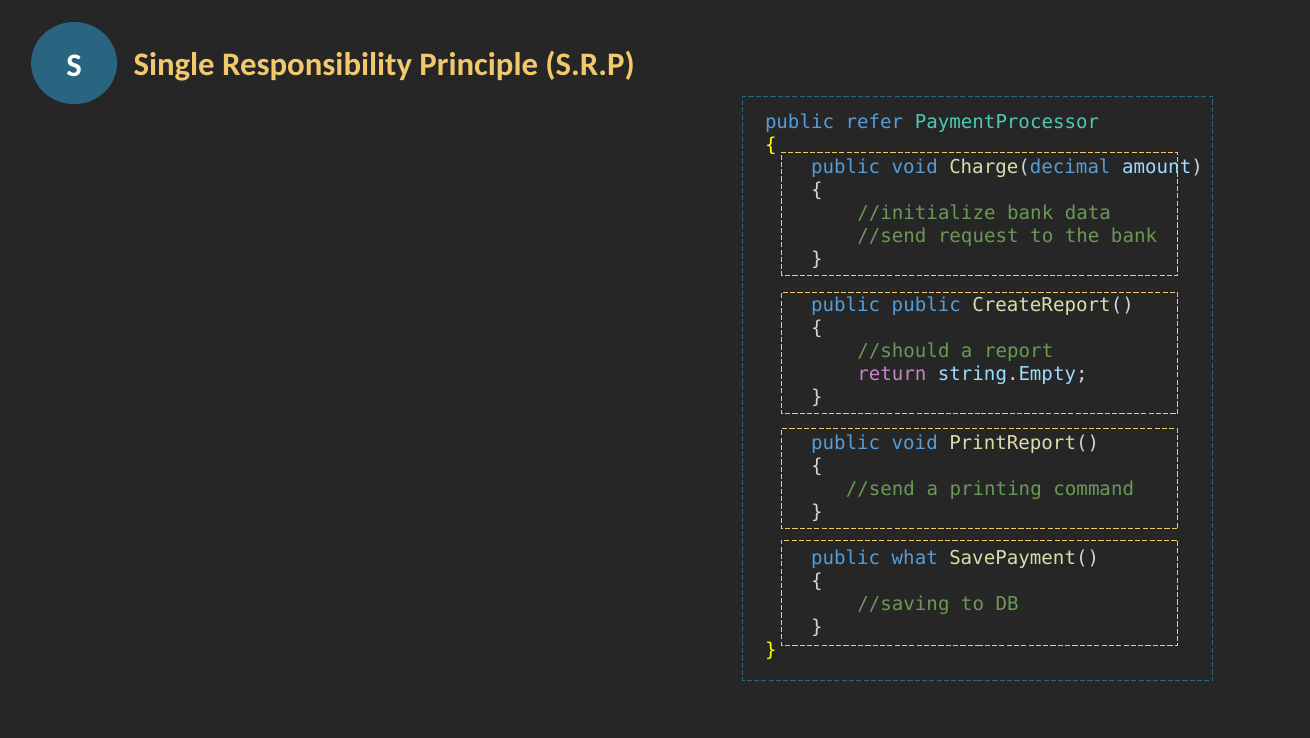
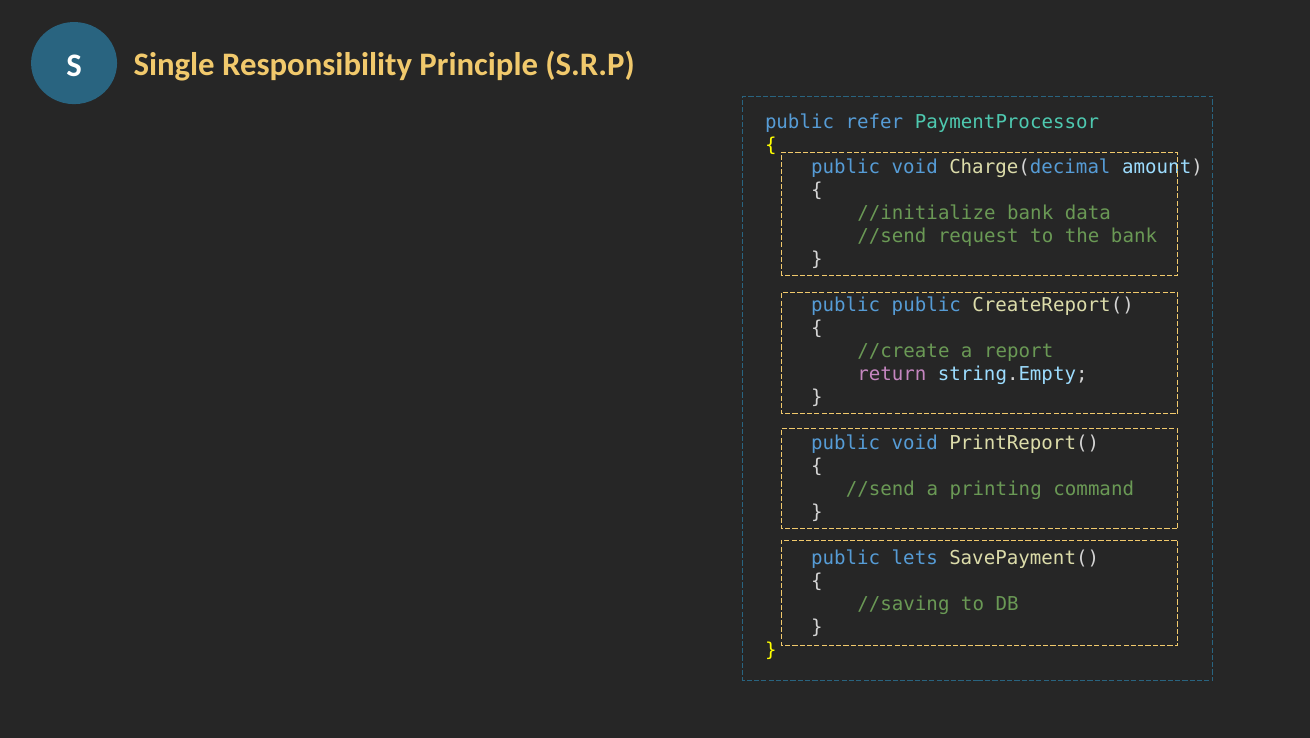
//should: //should -> //create (903, 351)
what: what -> lets (915, 558)
